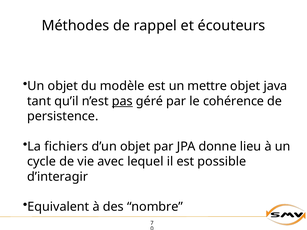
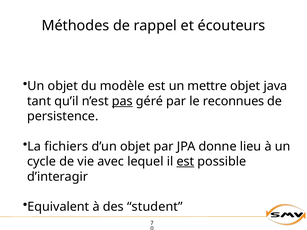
cohérence: cohérence -> reconnues (234, 101)
est underline: none -> present (185, 162)
nombre: nombre -> student (155, 207)
